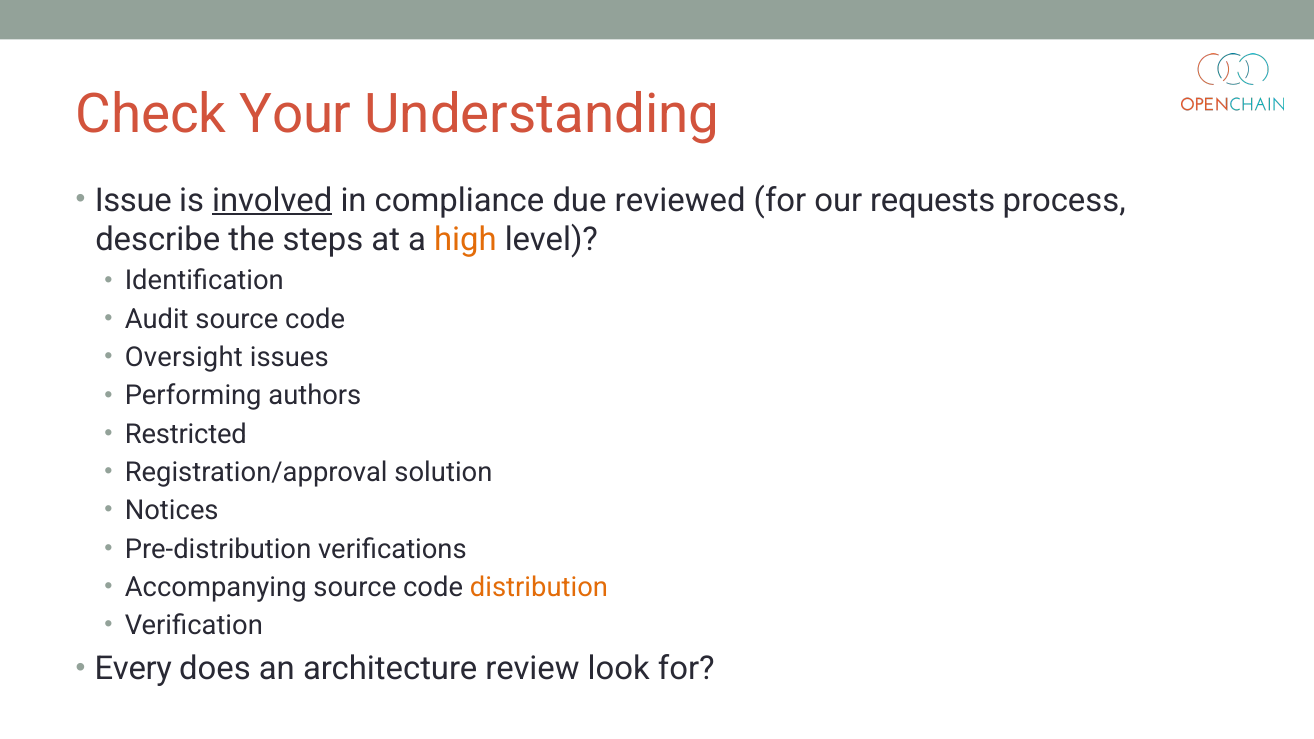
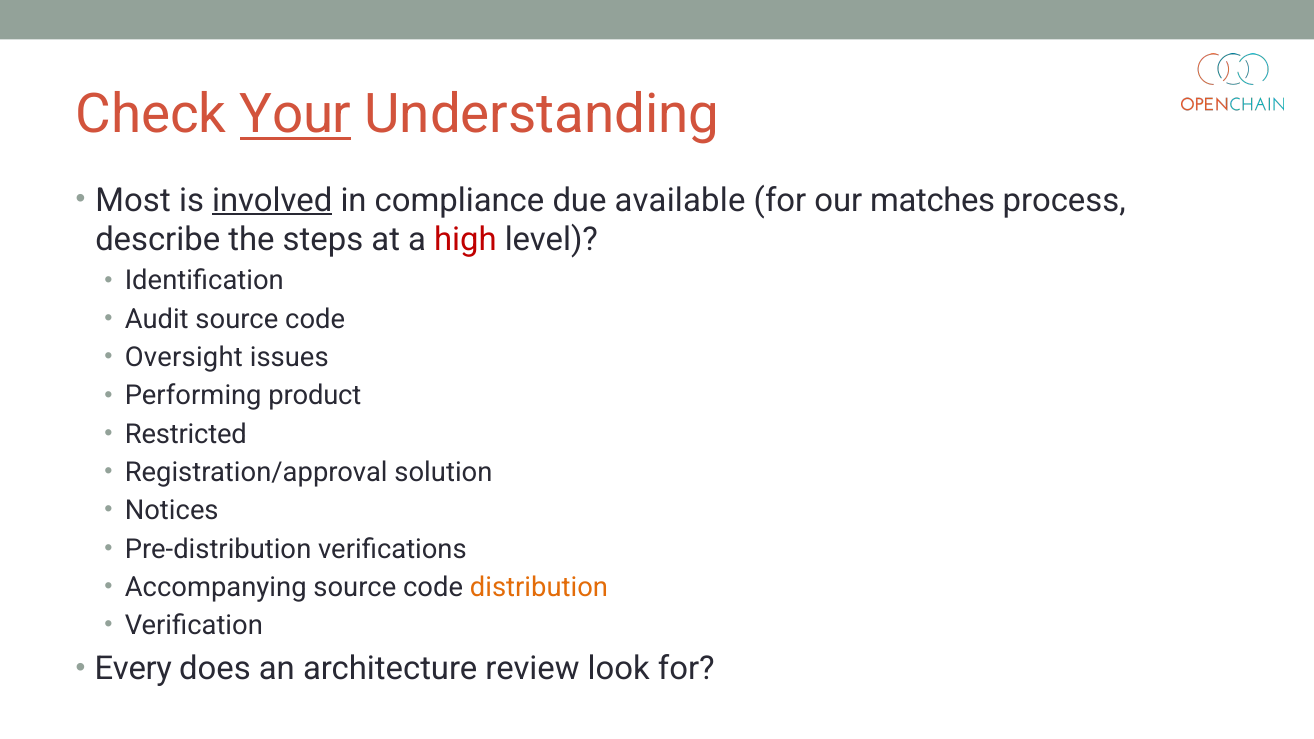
Your underline: none -> present (296, 115)
Issue: Issue -> Most (133, 200)
reviewed: reviewed -> available (680, 200)
requests: requests -> matches (933, 200)
high colour: orange -> red (465, 240)
authors: authors -> product (315, 396)
